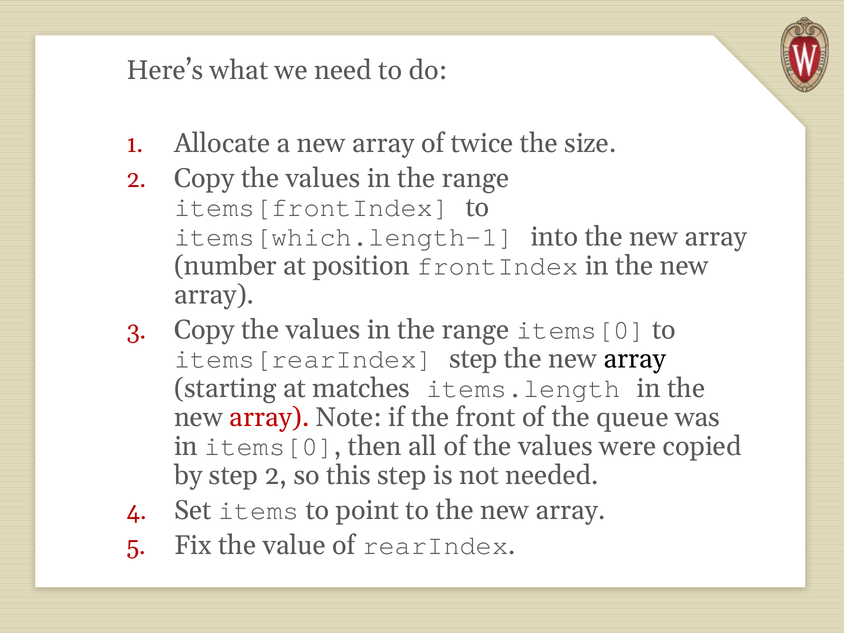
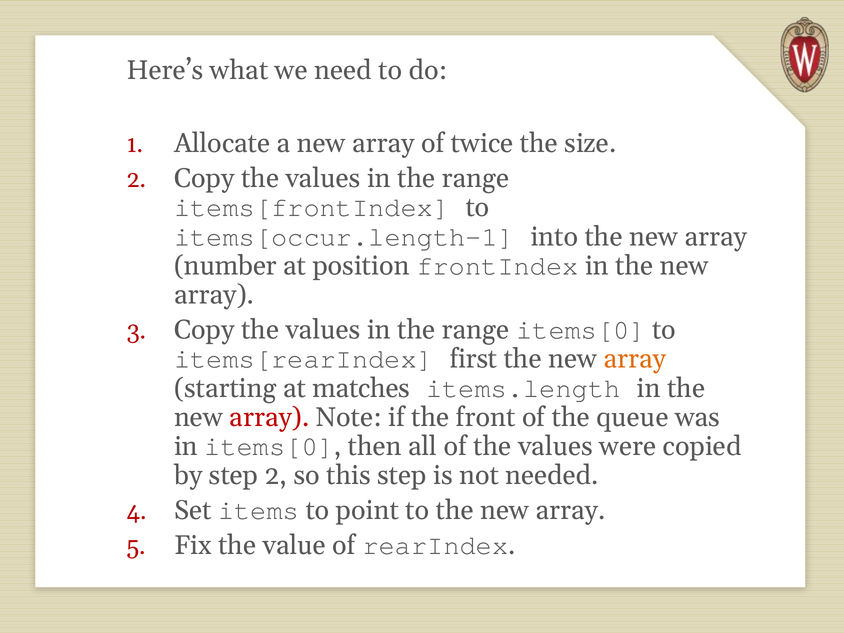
items[which.length-1: items[which.length-1 -> items[occur.length-1 (344, 237)
items[rearIndex step: step -> first (473, 359)
array colour: black -> orange (635, 359)
